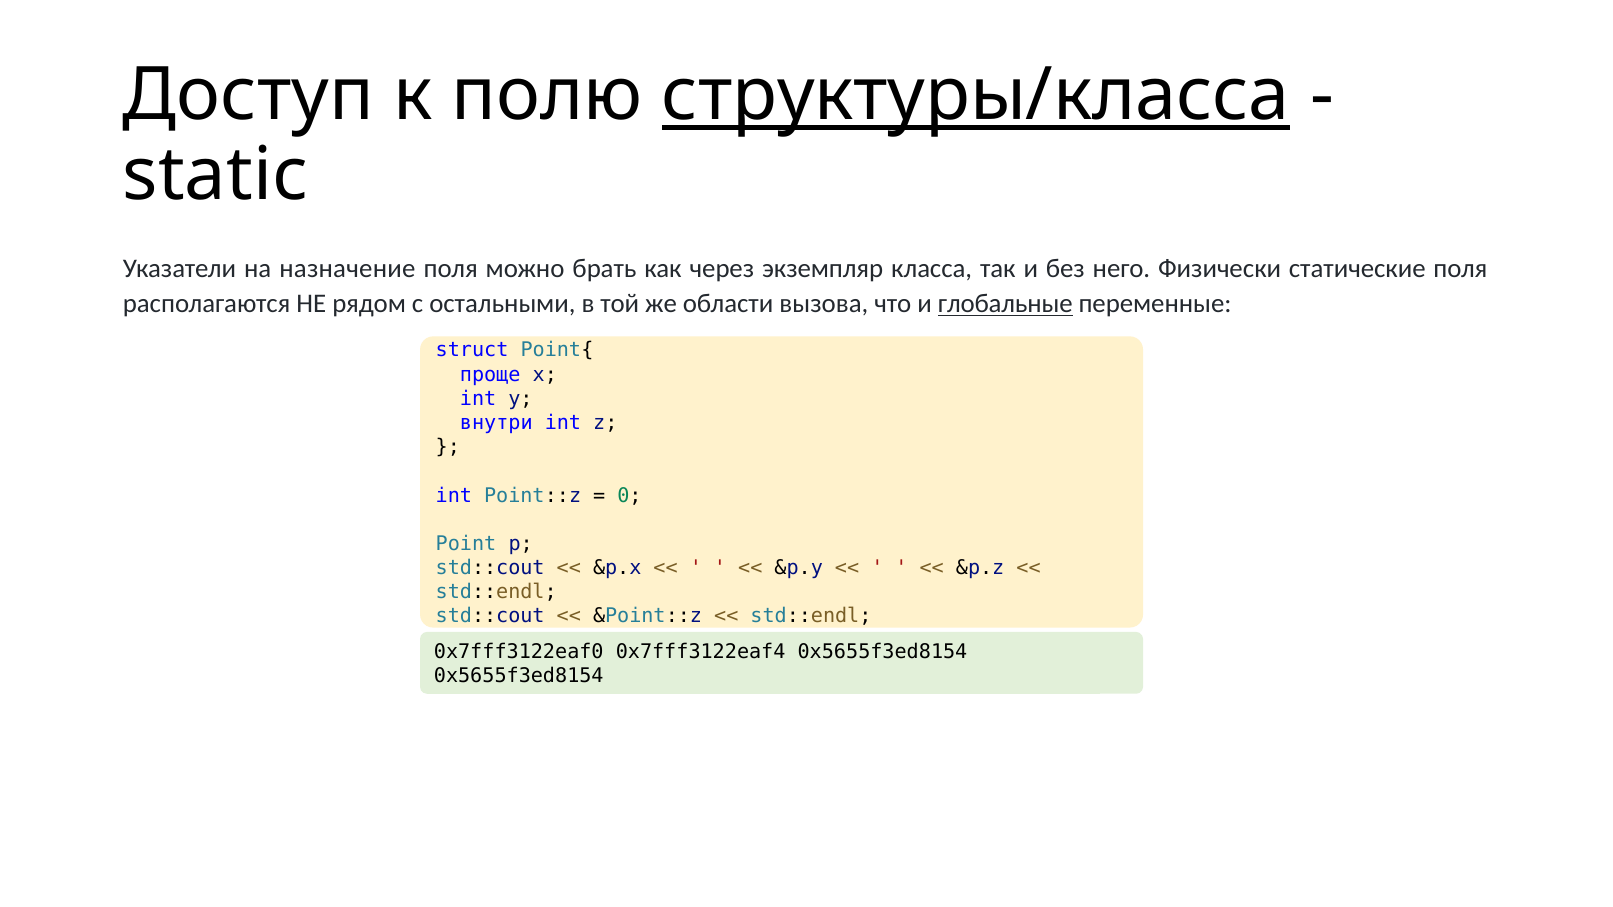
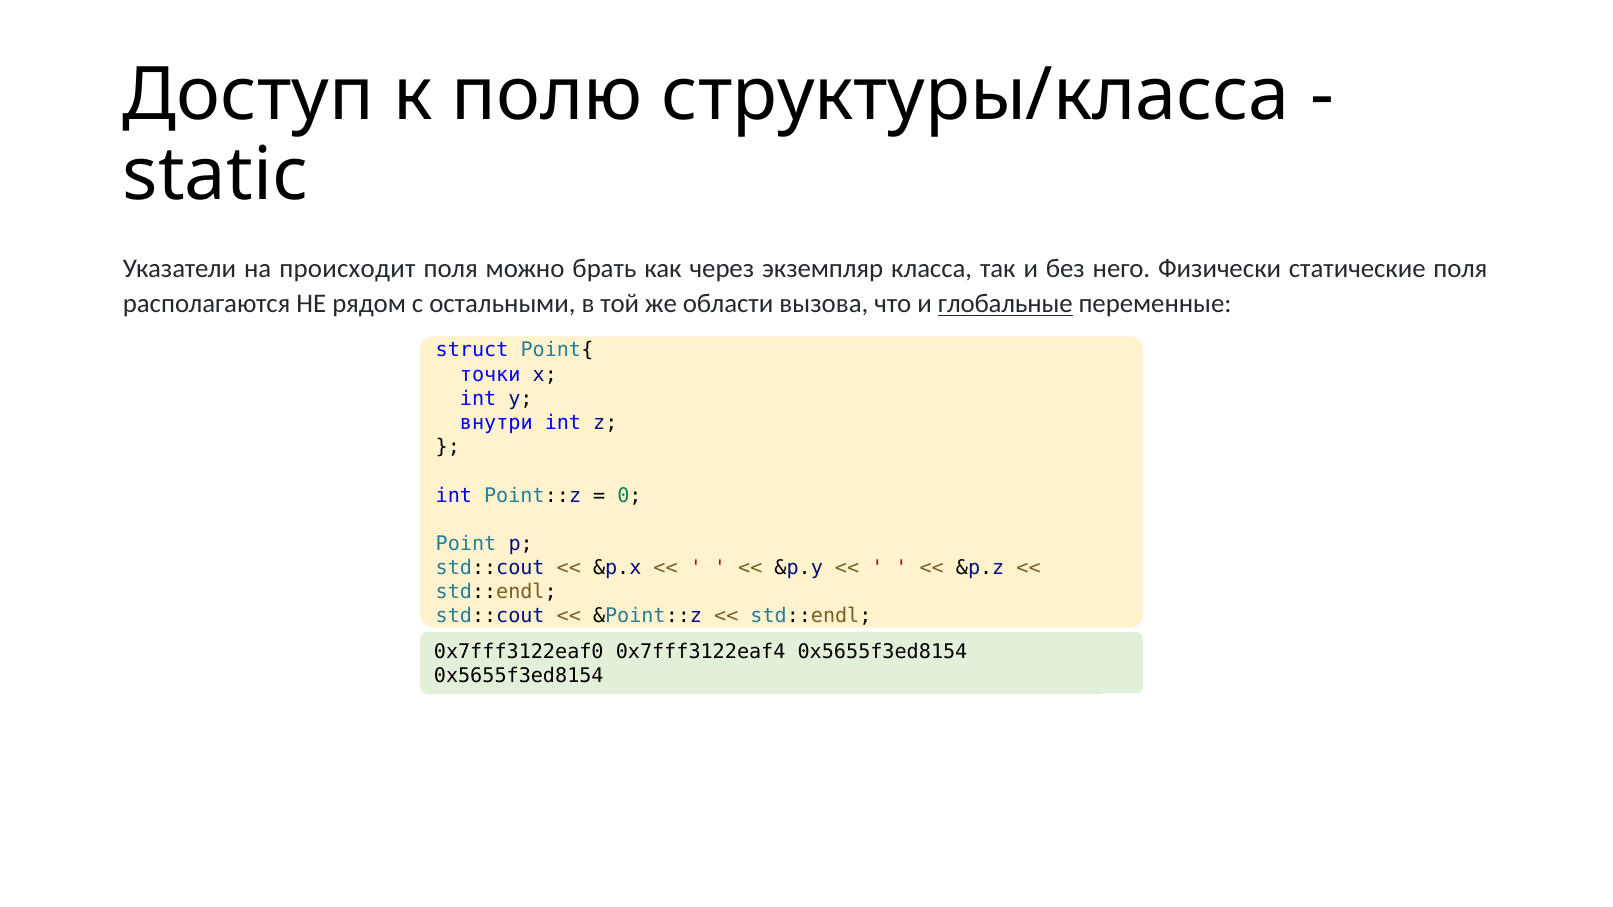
структуры/класса underline: present -> none (976, 96)
назначение: назначение -> происходит (347, 269)
проще: проще -> точки (490, 375)
